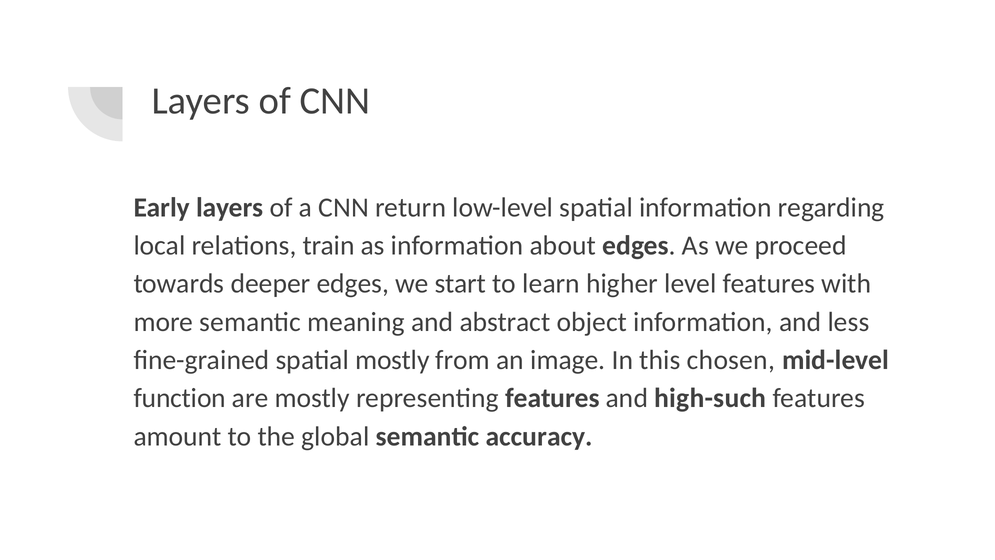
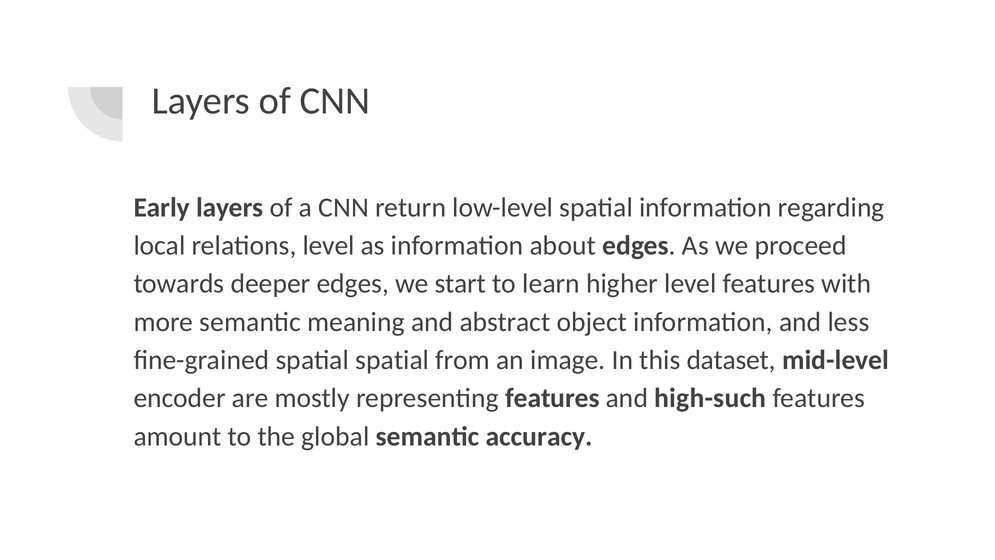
relations train: train -> level (329, 245)
spatial mostly: mostly -> spatial (392, 360)
chosen: chosen -> dataset (731, 360)
function: function -> encoder (180, 398)
